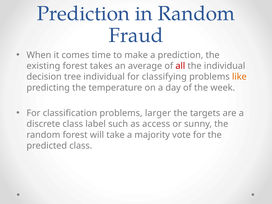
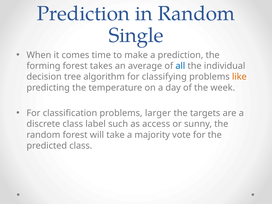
Fraud: Fraud -> Single (136, 35)
existing: existing -> forming (43, 66)
all colour: red -> blue (180, 66)
tree individual: individual -> algorithm (104, 77)
